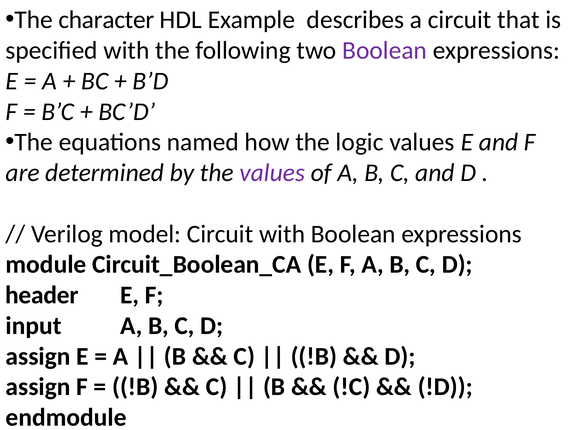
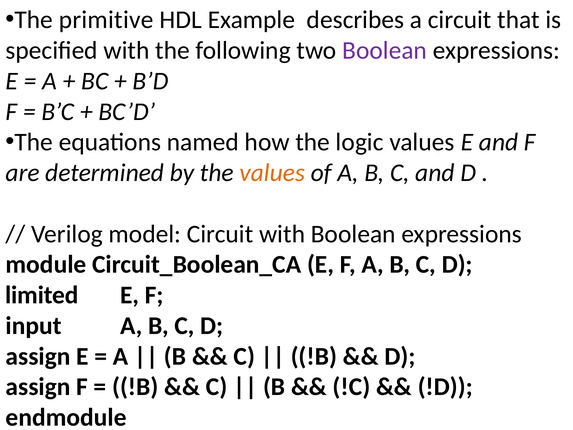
character: character -> primitive (106, 20)
values colour: purple -> orange (272, 173)
header: header -> limited (42, 295)
